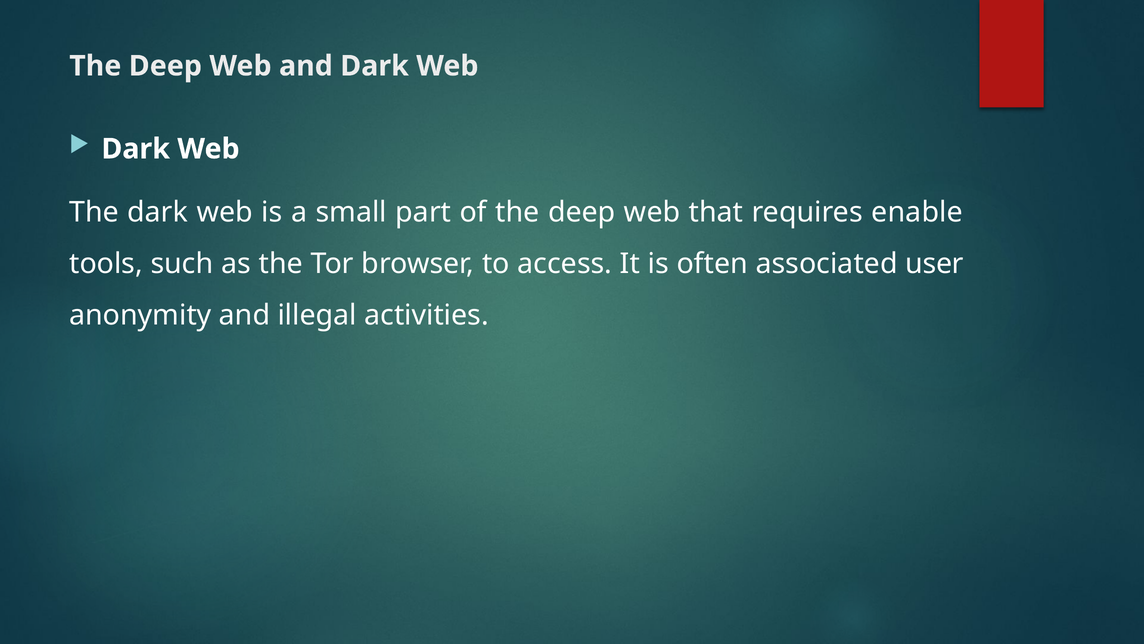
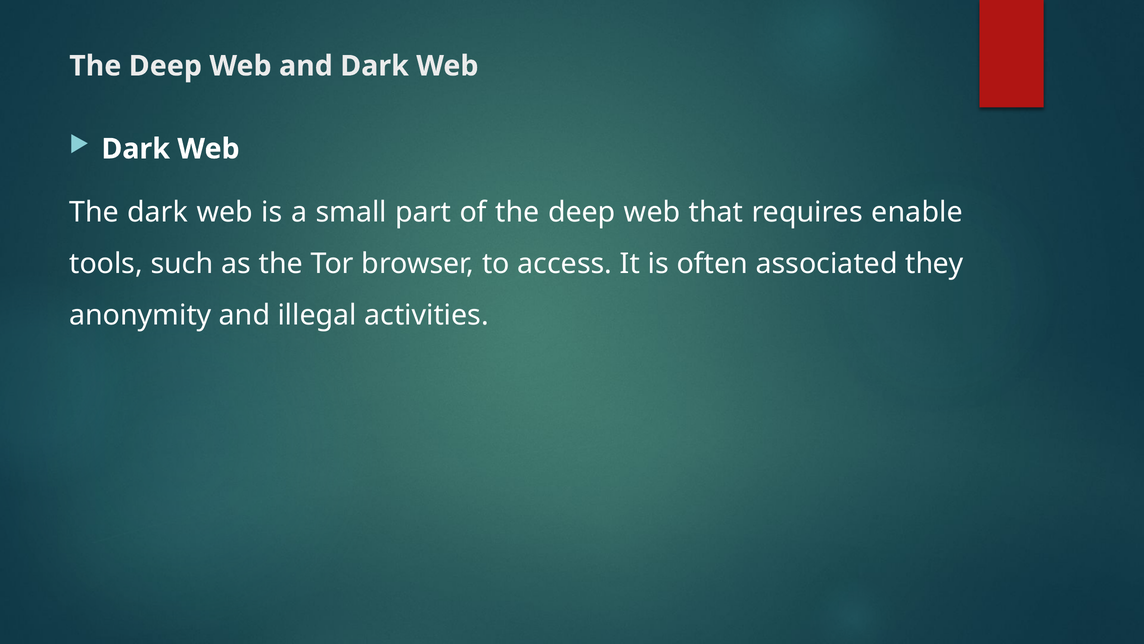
user: user -> they (934, 264)
